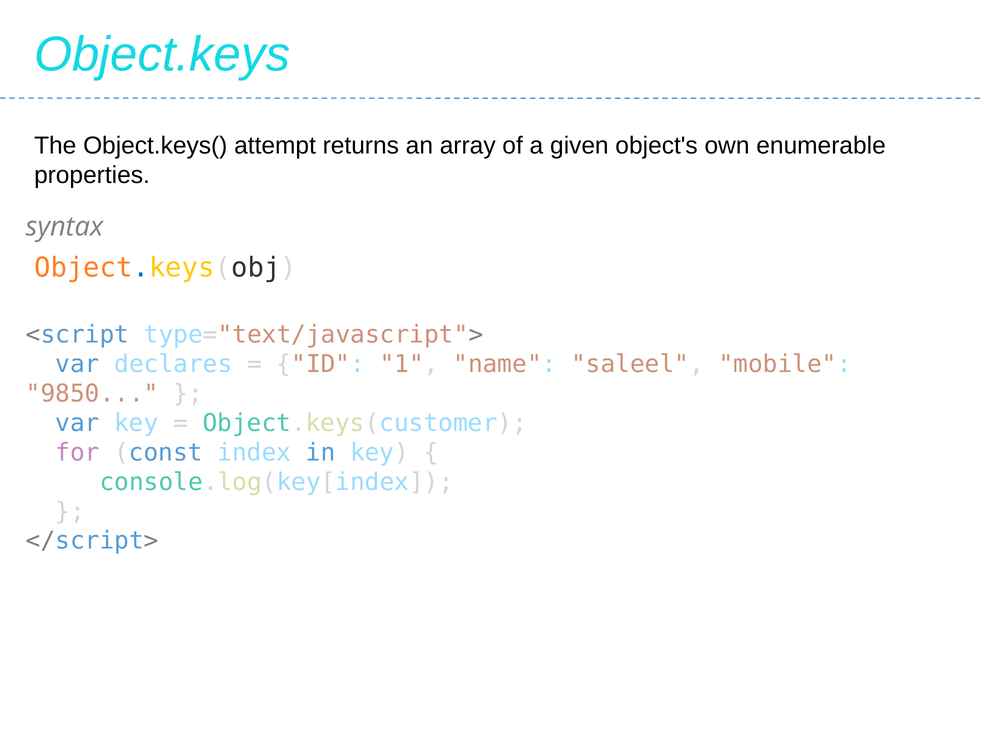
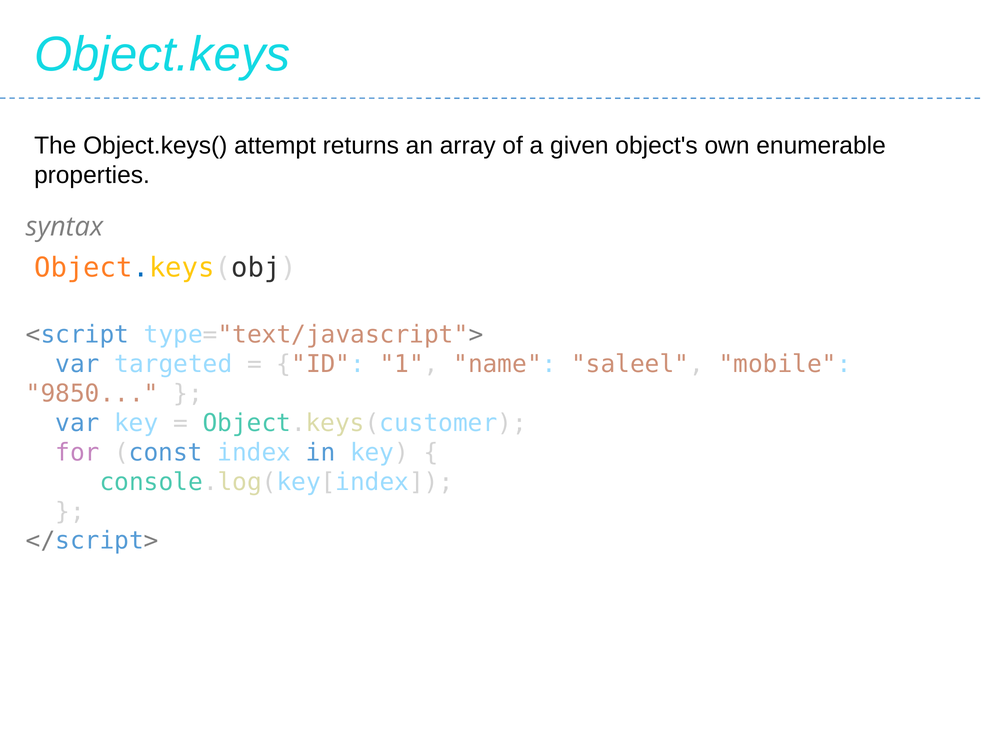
declares: declares -> targeted (173, 364)
